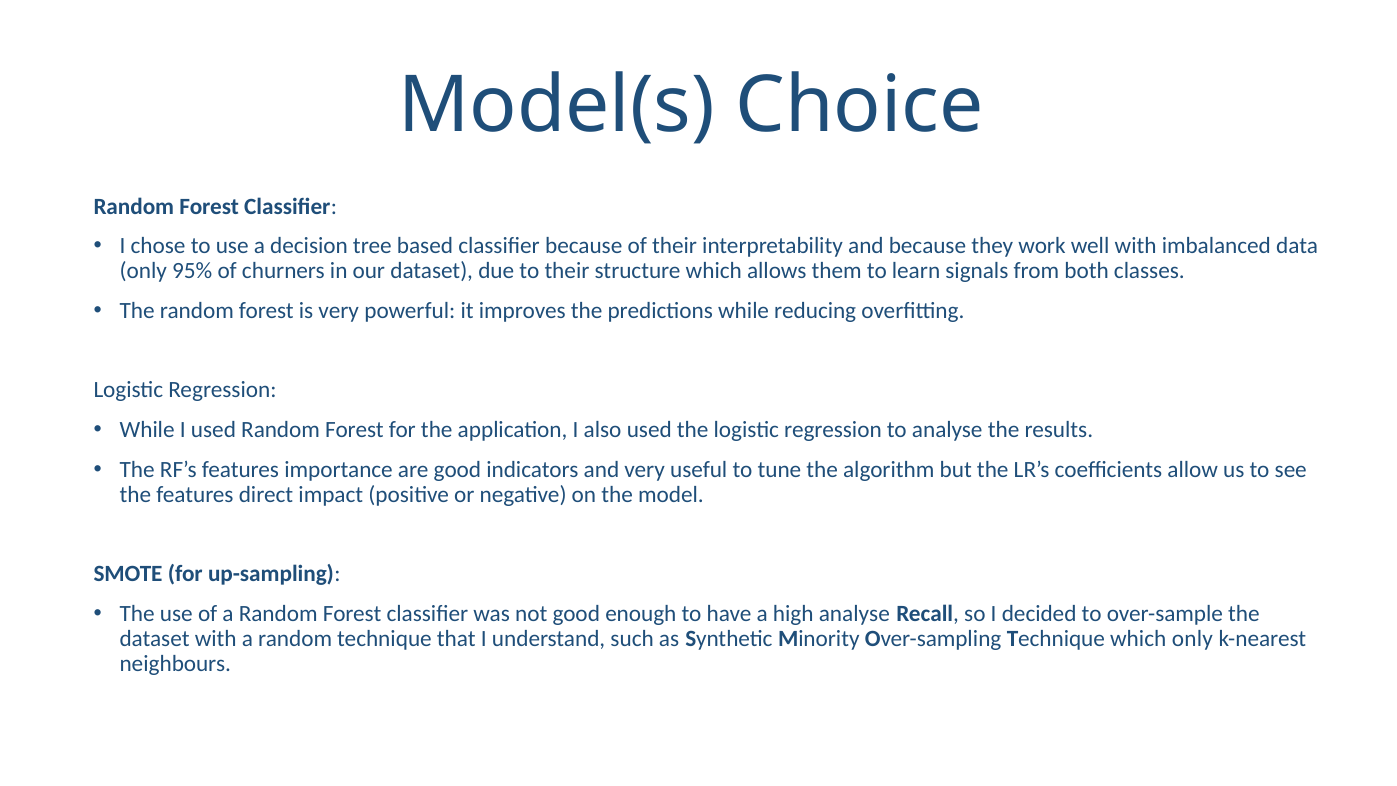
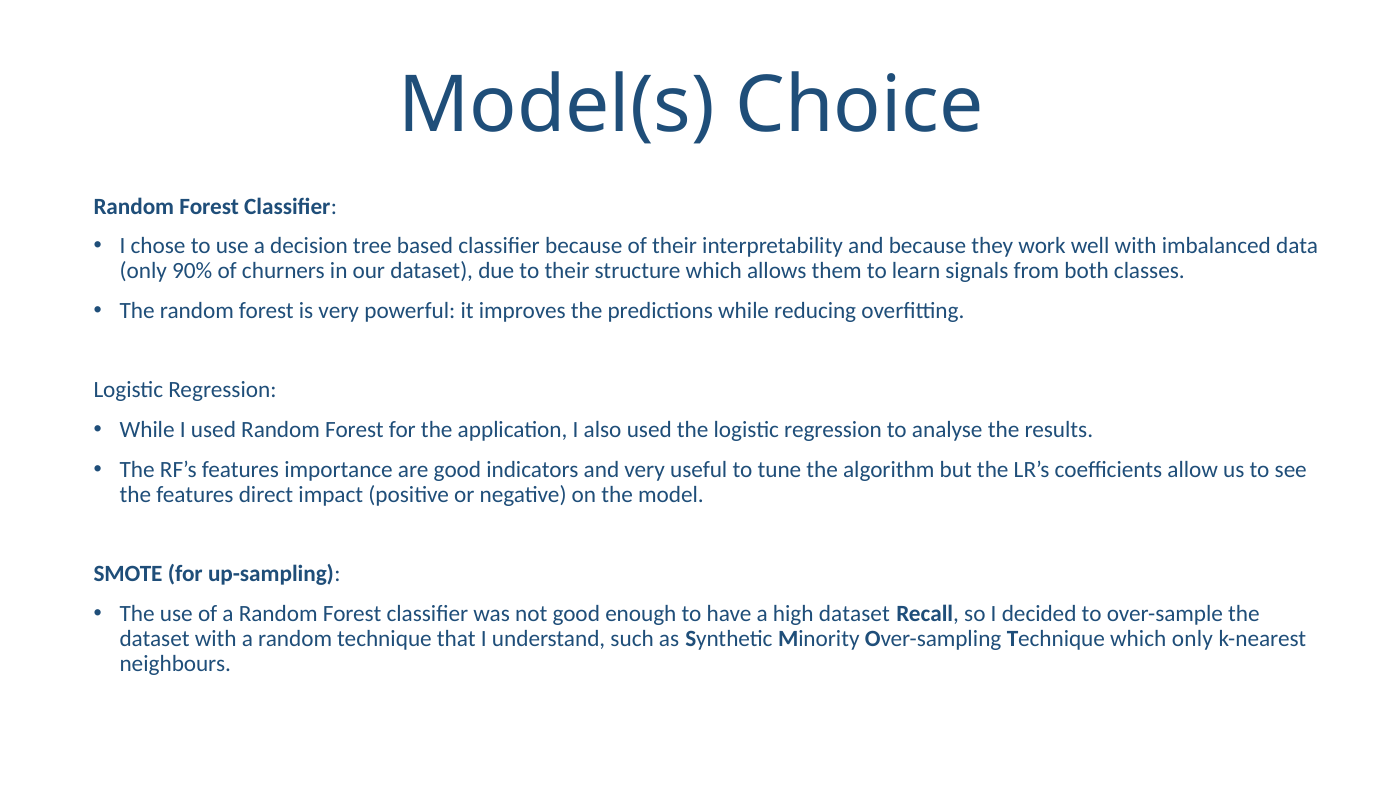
95%: 95% -> 90% (192, 271)
high analyse: analyse -> dataset (854, 613)
